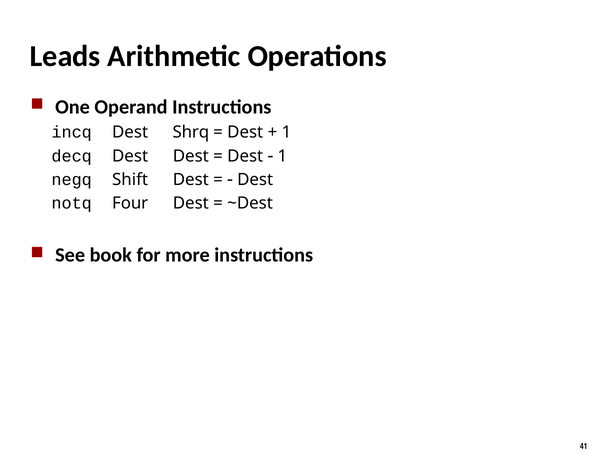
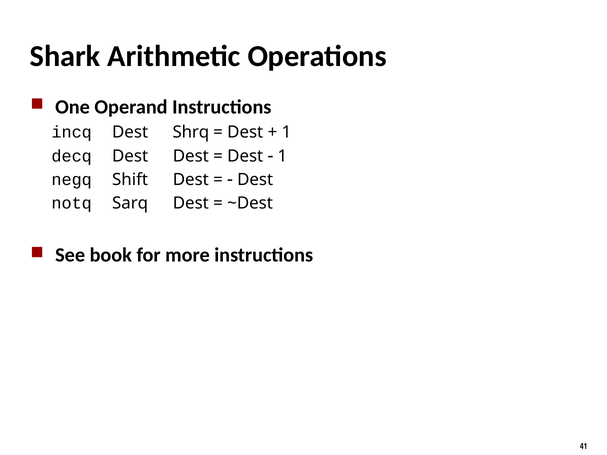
Leads: Leads -> Shark (65, 56)
Four: Four -> Sarq (130, 203)
